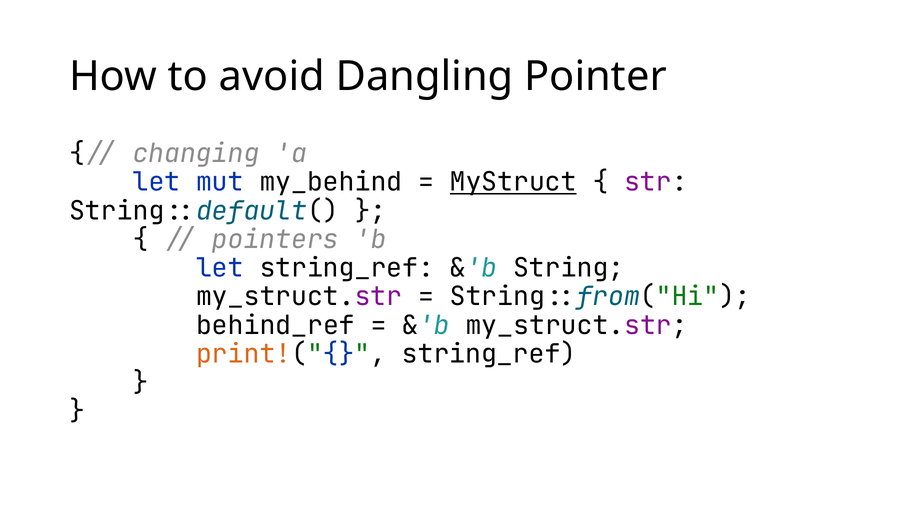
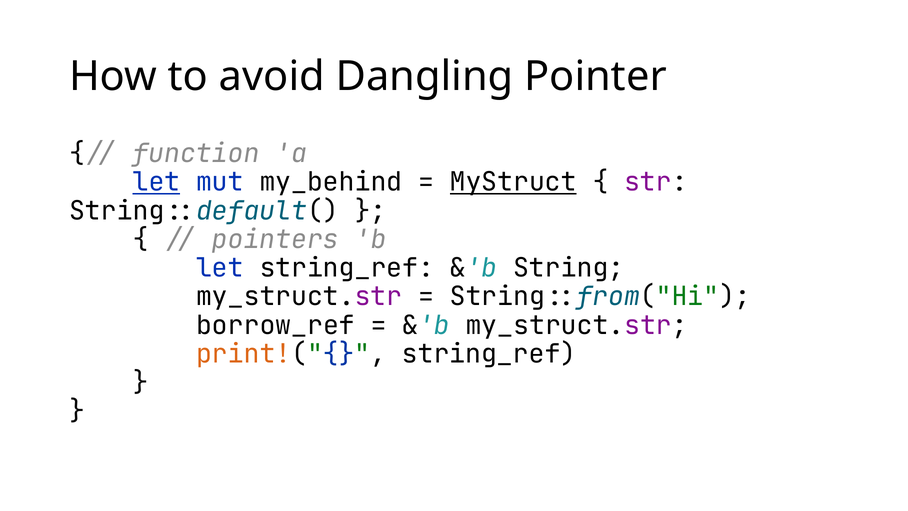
changing: changing -> function (196, 154)
let underline: none -> present (156, 182)
behind_ref: behind_ref -> borrow_ref (275, 325)
